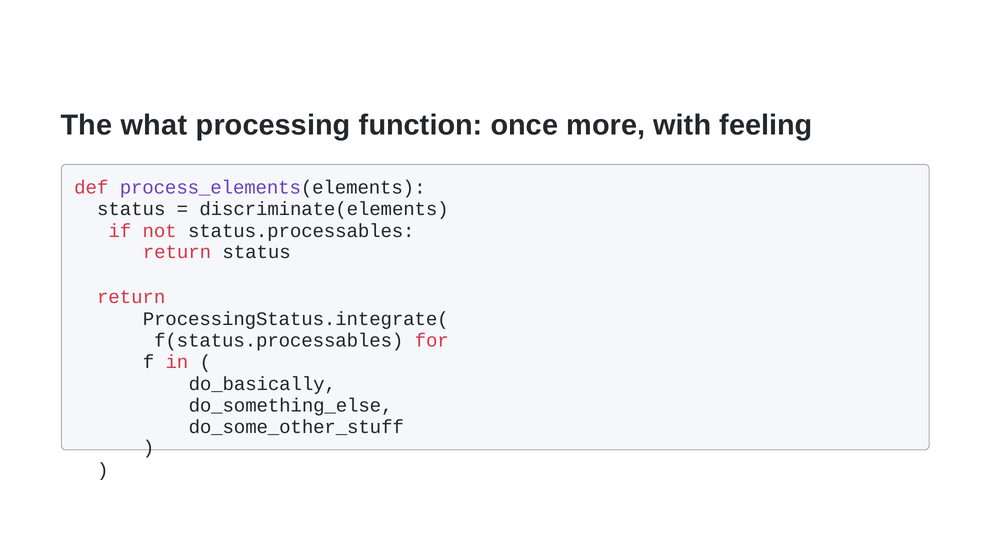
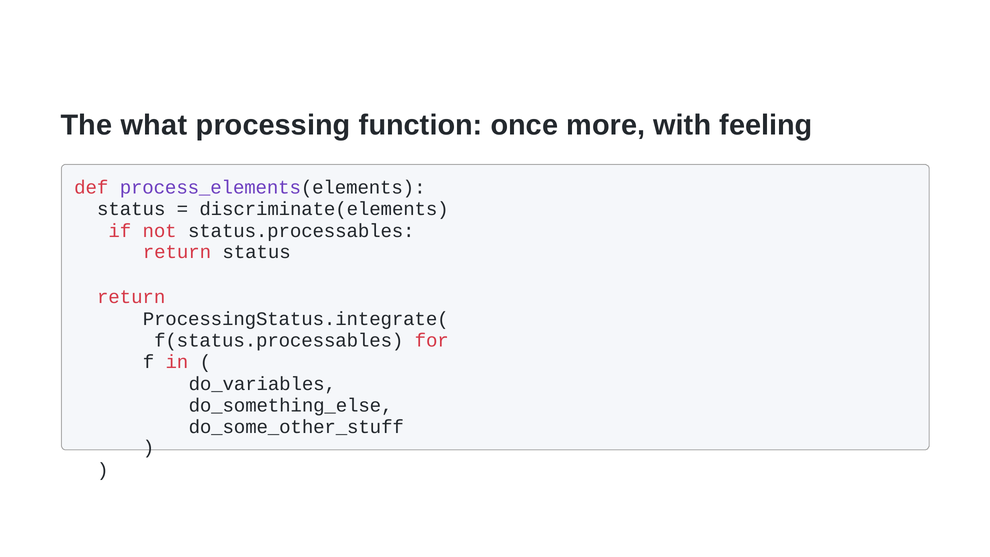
do_basically: do_basically -> do_variables (262, 384)
